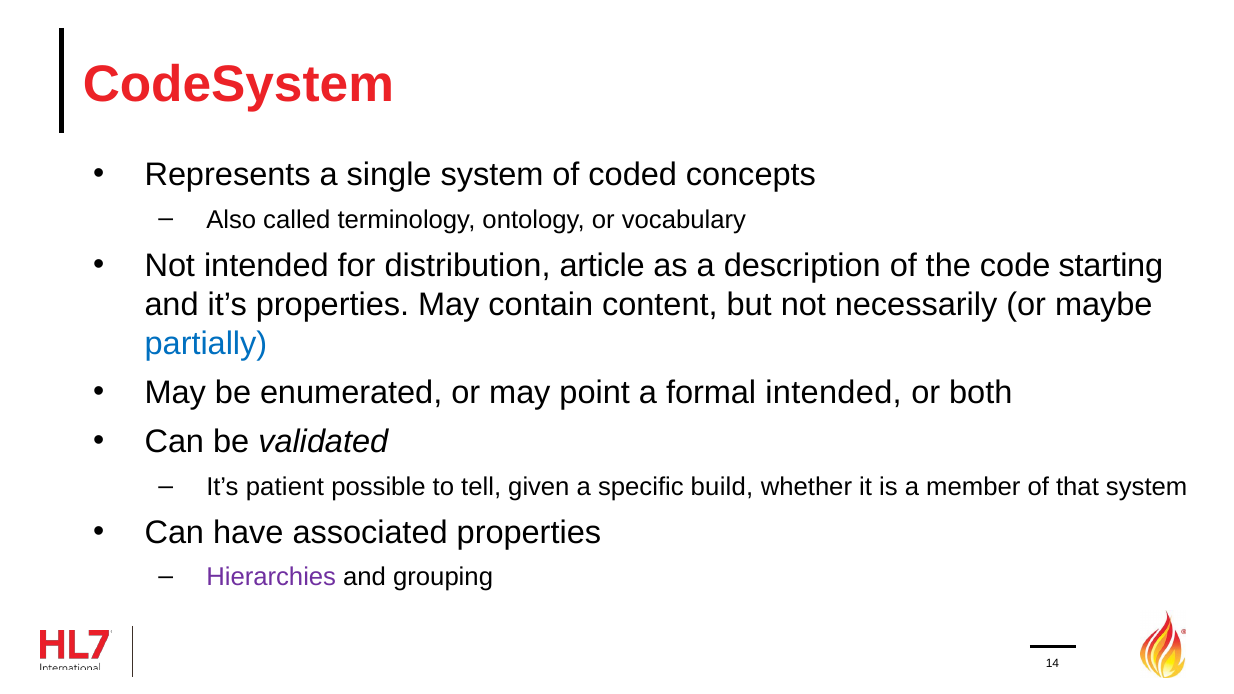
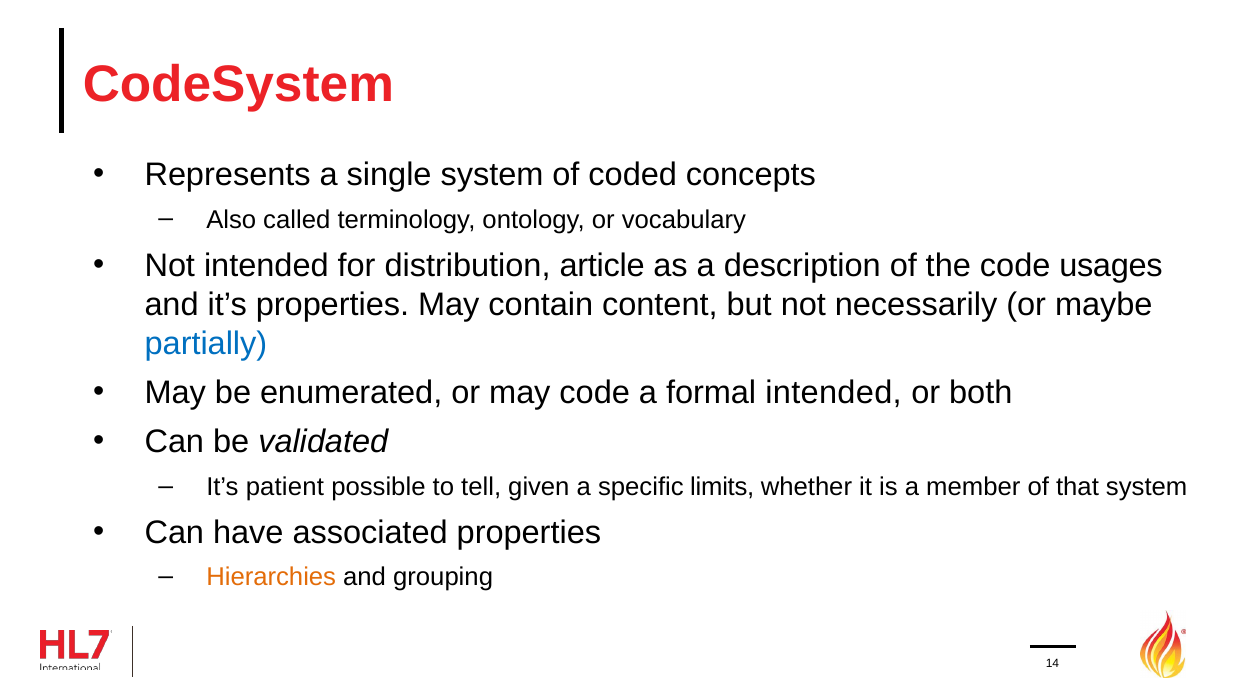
starting: starting -> usages (1111, 265)
may point: point -> code (595, 393)
build: build -> limits (722, 487)
Hierarchies colour: purple -> orange (271, 578)
